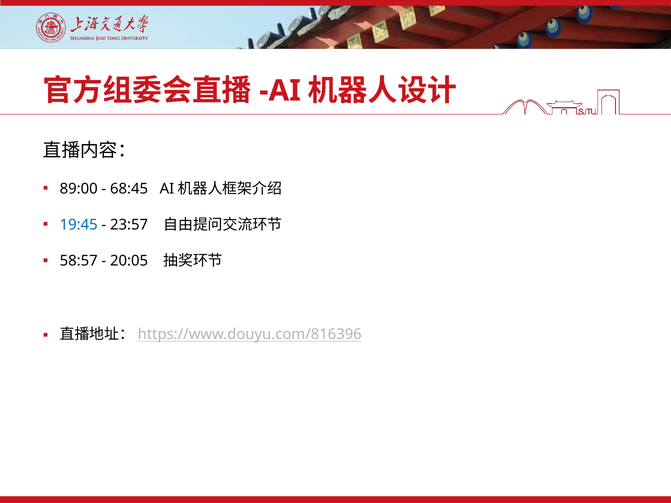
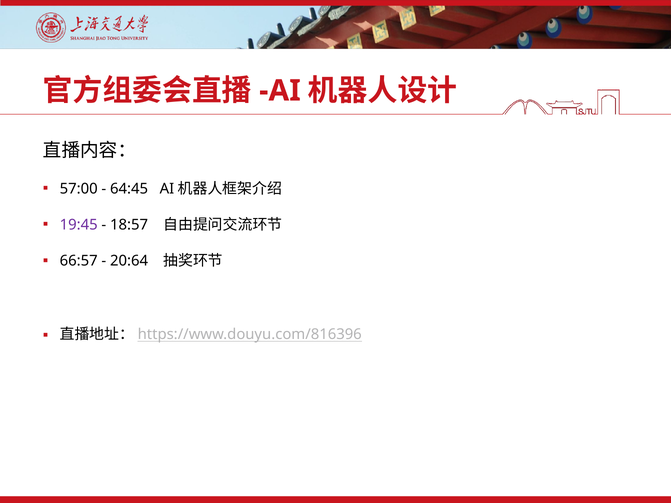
89:00: 89:00 -> 57:00 (79, 189)
68:45: 68:45 -> 64:45 (129, 189)
19:45 colour: blue -> purple (79, 225)
23:57: 23:57 -> 18:57 (129, 225)
58:57: 58:57 -> 66:57 (79, 261)
20:05: 20:05 -> 20:64 (129, 261)
